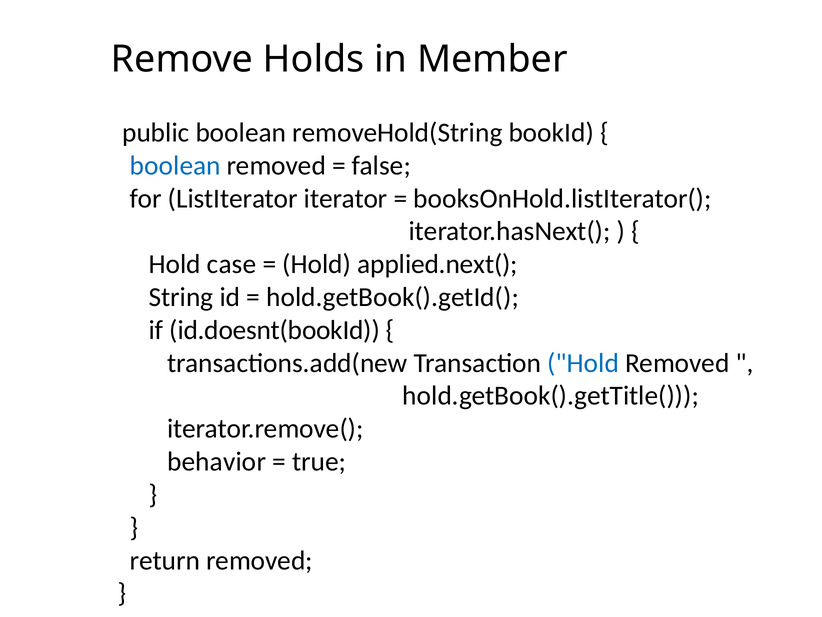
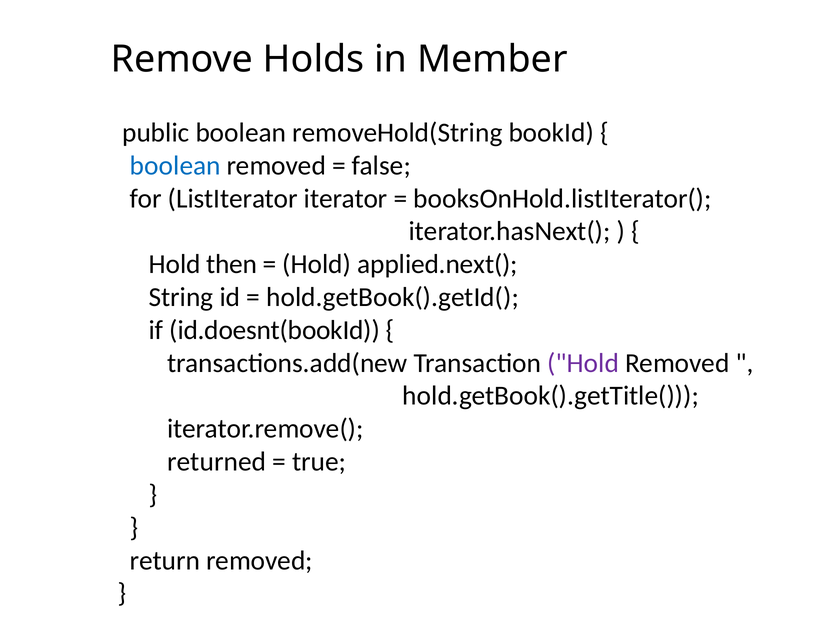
case: case -> then (232, 264)
Hold colour: blue -> purple (583, 363)
behavior: behavior -> returned (217, 461)
